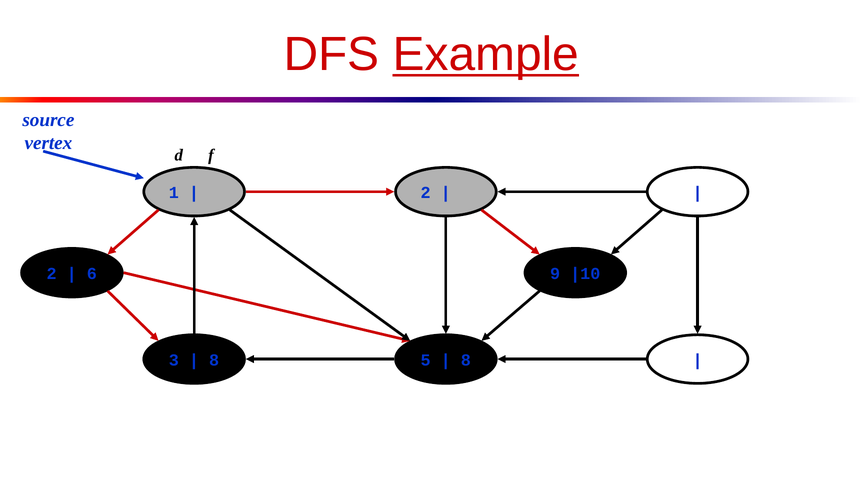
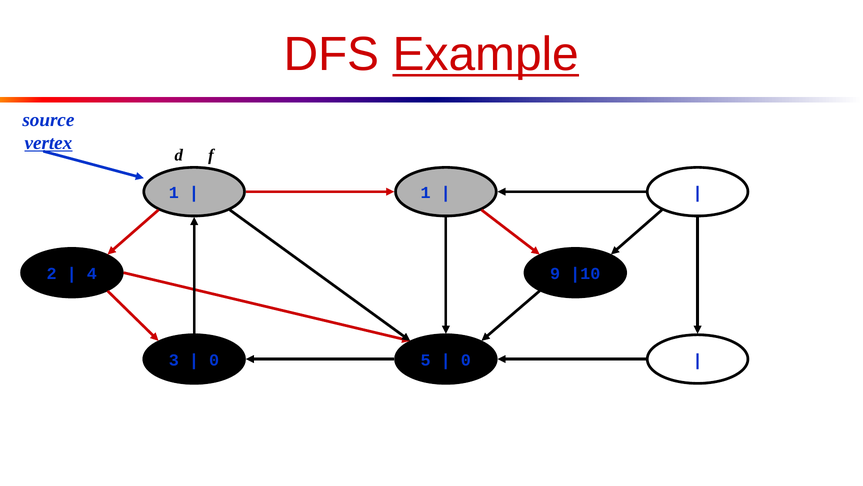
vertex underline: none -> present (48, 143)
2: 2 -> 1 (426, 193)
6: 6 -> 4 (92, 274)
8: 8 -> 0 (214, 360)
8: 8 -> 0 (466, 360)
